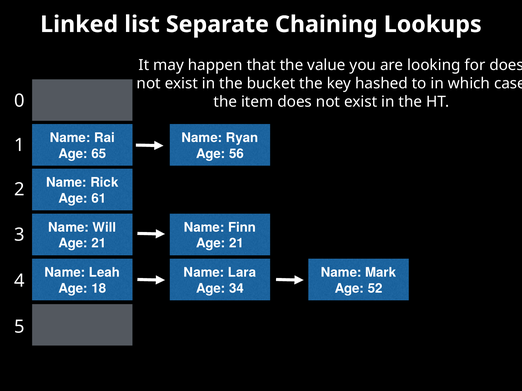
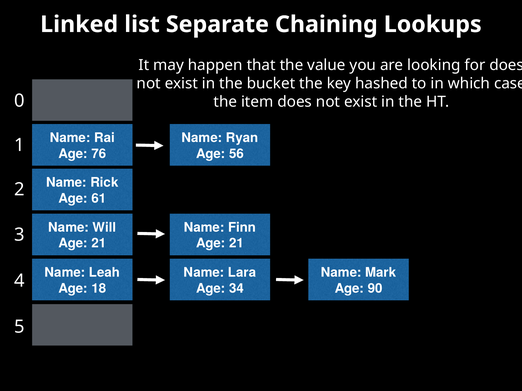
65: 65 -> 76 (99, 154)
52: 52 -> 90 (375, 289)
